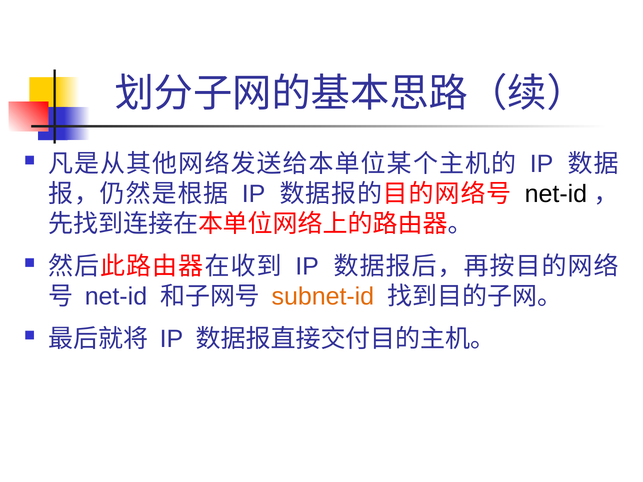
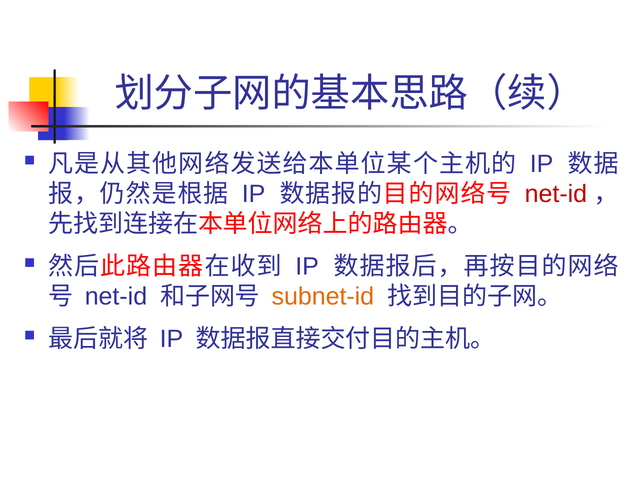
net-id colour: black -> red (556, 194)
